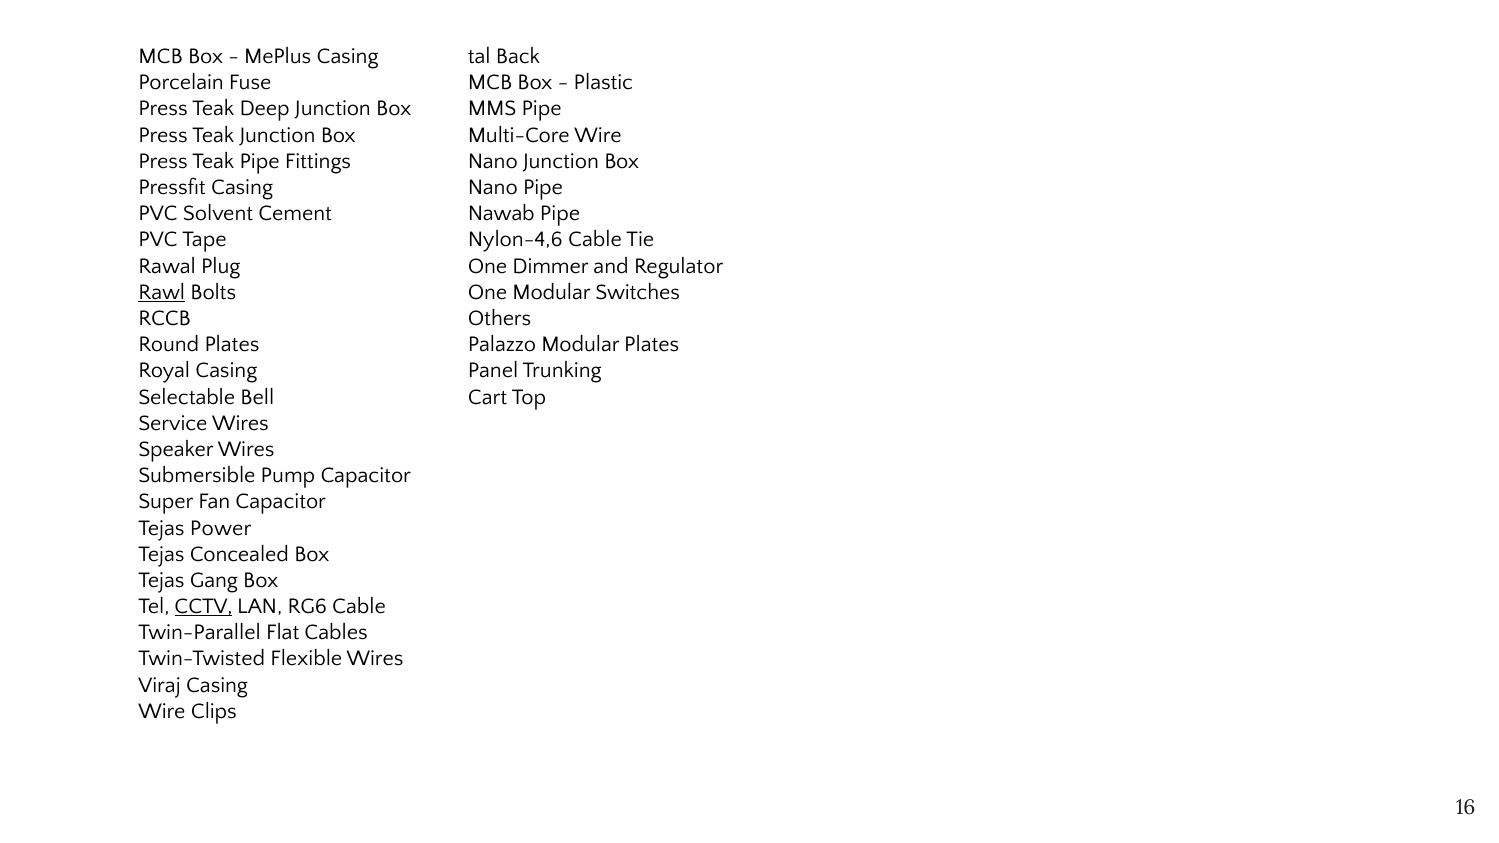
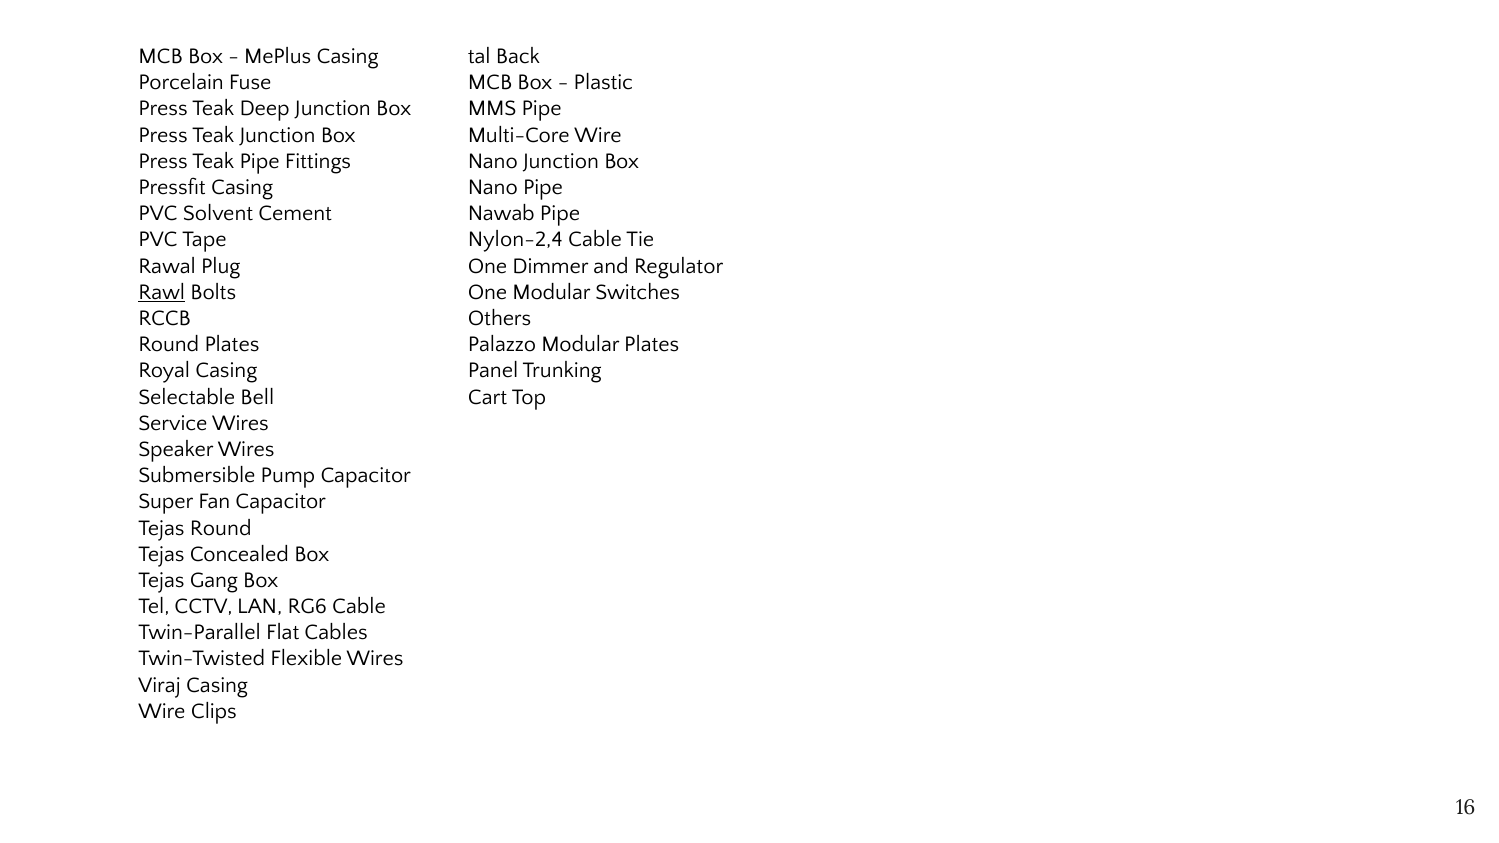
Nylon-4,6: Nylon-4,6 -> Nylon-2,4 (515, 240)
Tejas Power: Power -> Round (221, 528)
CCTV underline: present -> none (204, 607)
